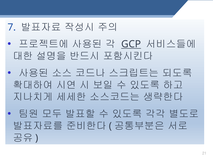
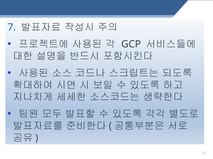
GCP underline: present -> none (131, 44)
